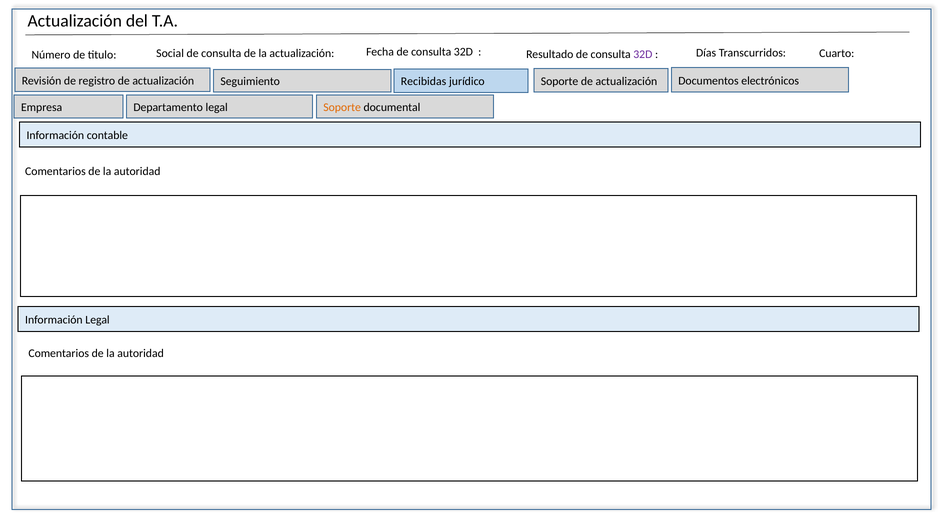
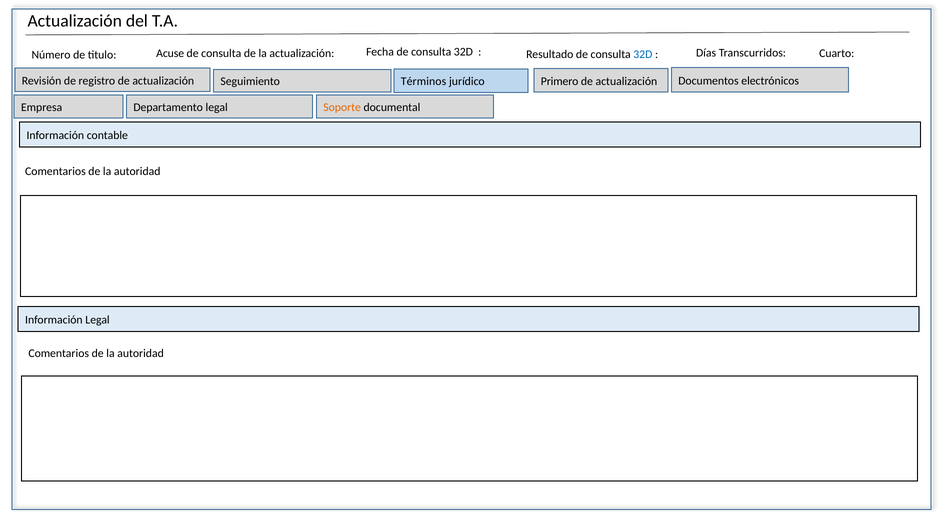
32D colour: purple -> blue (643, 54)
Social: Social -> Acuse (170, 53)
Recibidas: Recibidas -> Términos (424, 81)
jurídico Soporte: Soporte -> Primero (560, 81)
